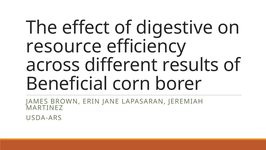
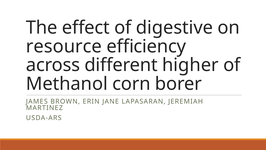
results: results -> higher (190, 65)
Beneficial: Beneficial -> Methanol (67, 84)
